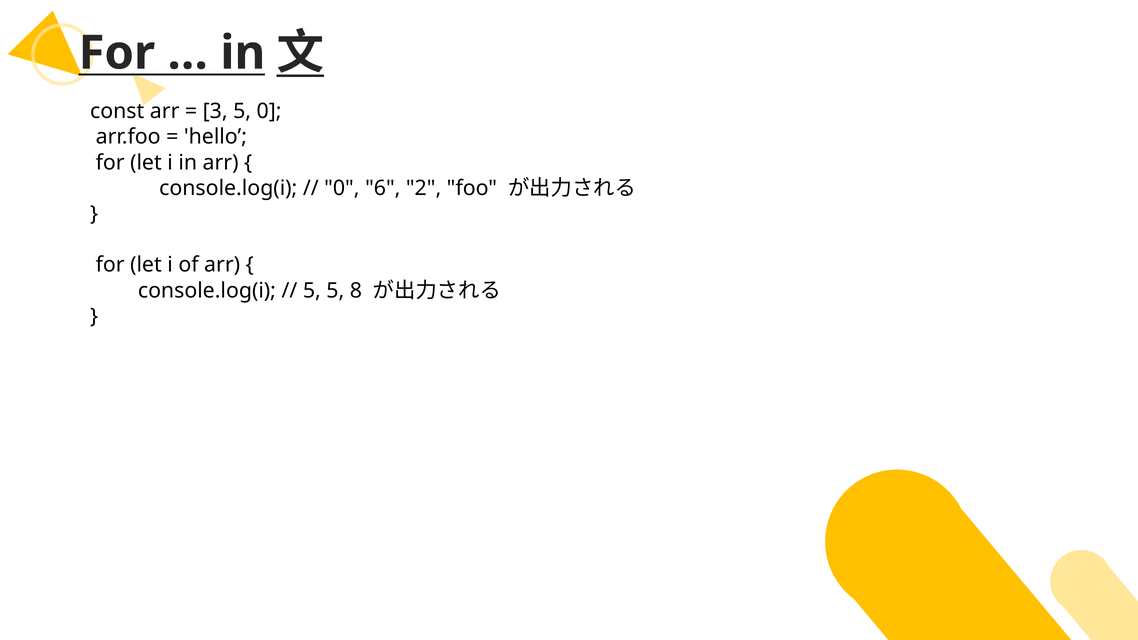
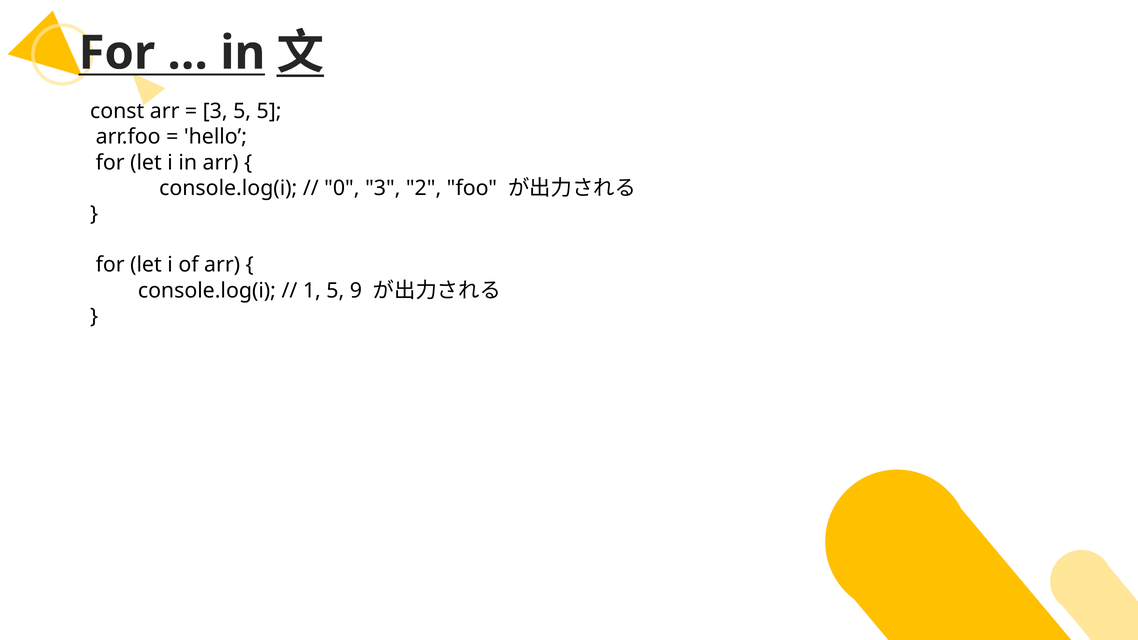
5 0: 0 -> 5 (269, 111)
0 6: 6 -> 3 (383, 188)
5: 5 -> 1 (312, 291)
8: 8 -> 9 (356, 291)
